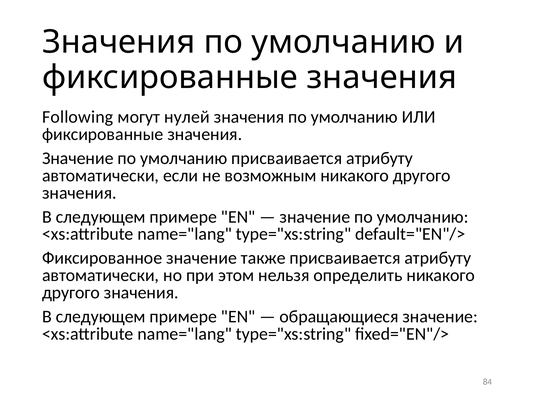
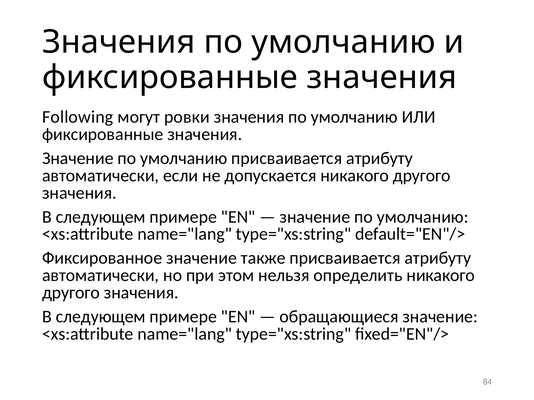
нулей: нулей -> ровки (187, 117)
возможным: возможным -> допускается (271, 176)
